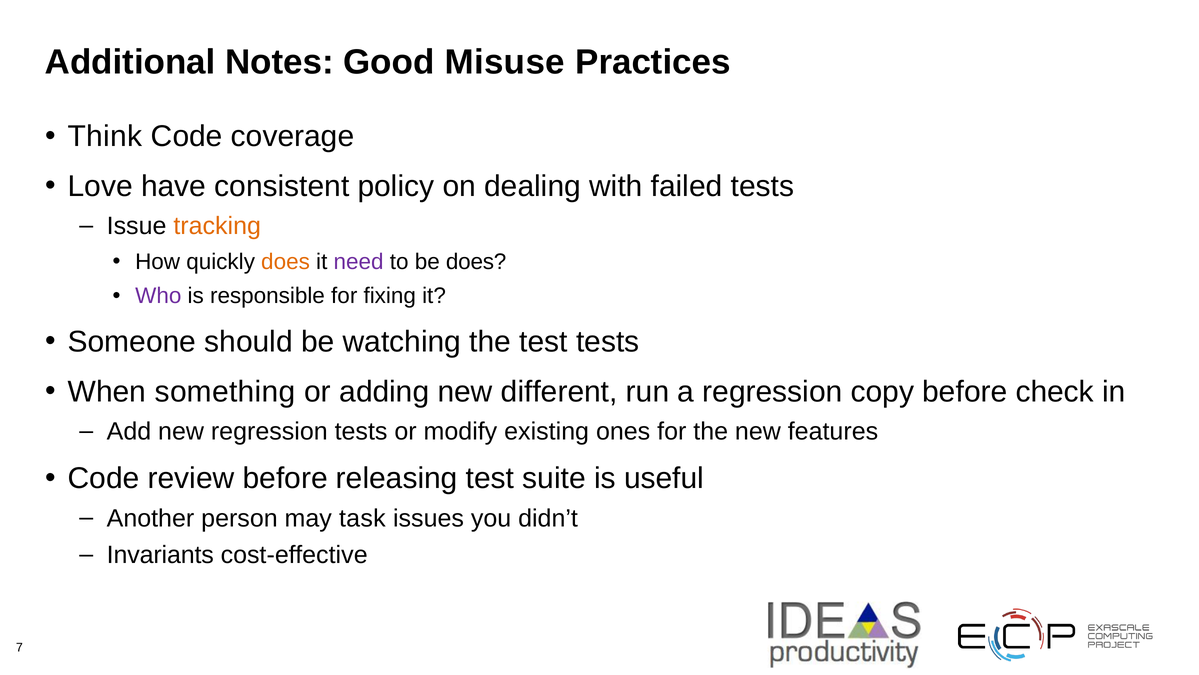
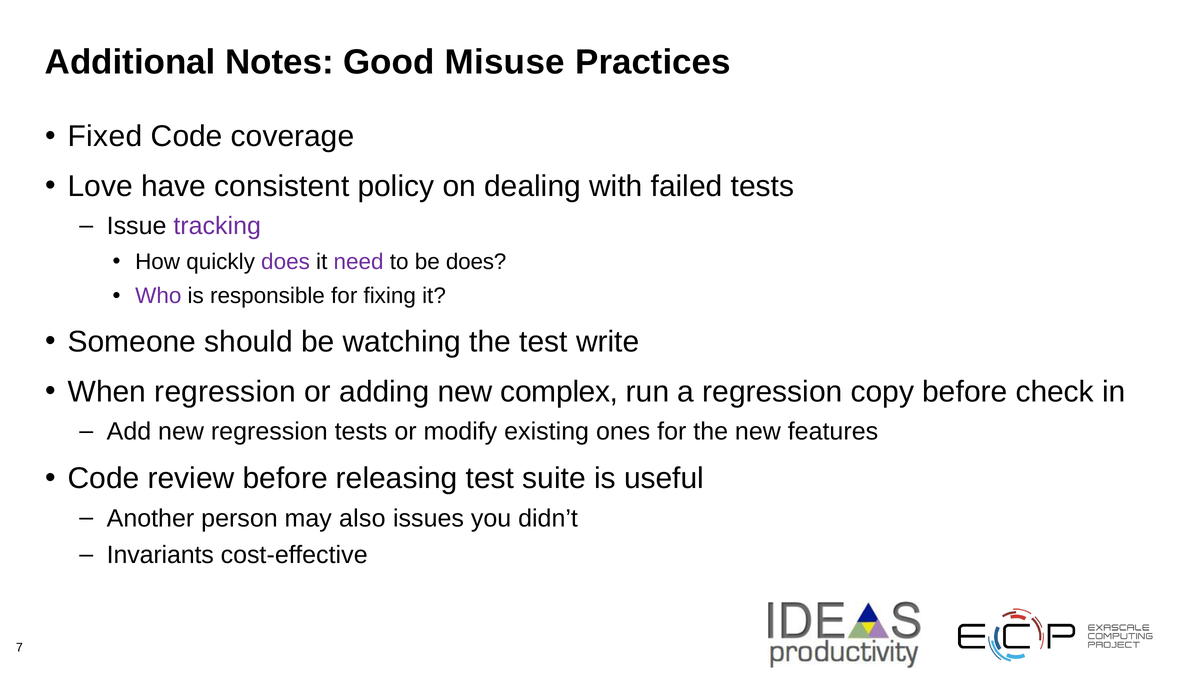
Think: Think -> Fixed (105, 136)
tracking colour: orange -> purple (217, 226)
does colour: orange -> purple (286, 262)
test tests: tests -> write (608, 342)
When something: something -> regression (225, 391)
different: different -> complex (559, 391)
task: task -> also (362, 518)
